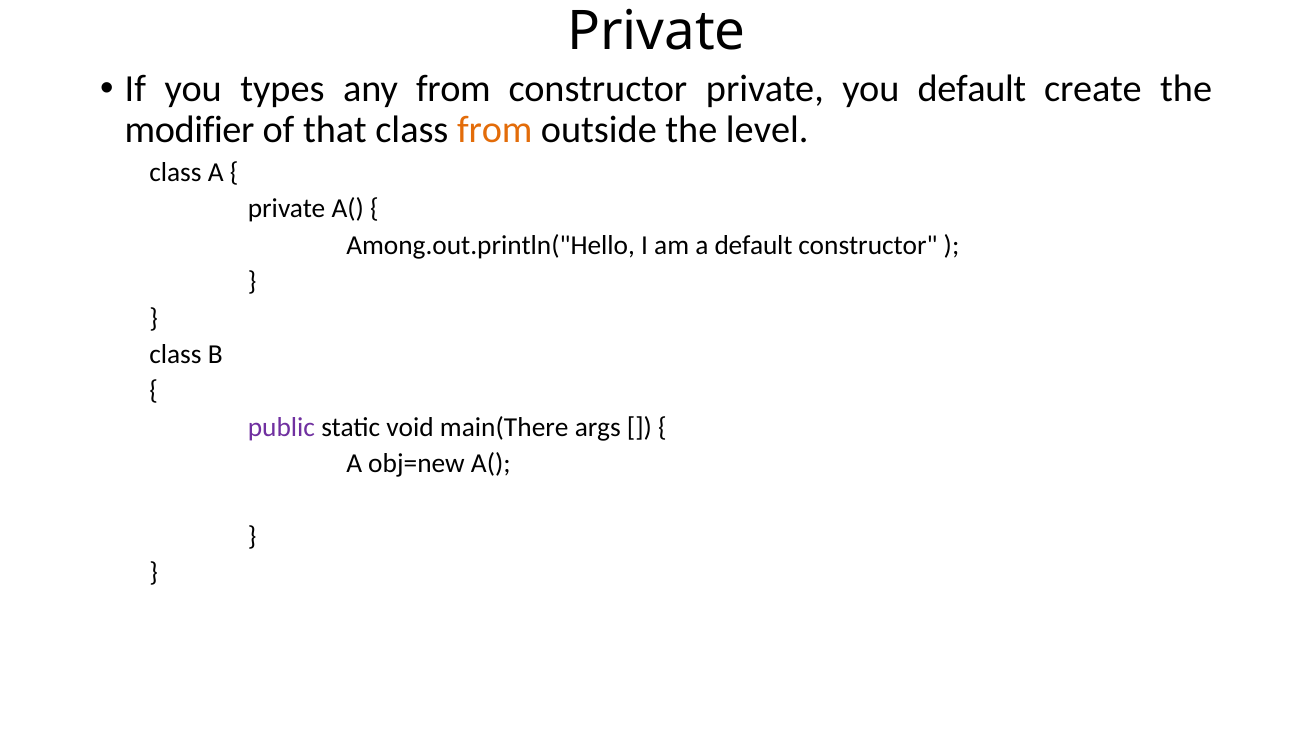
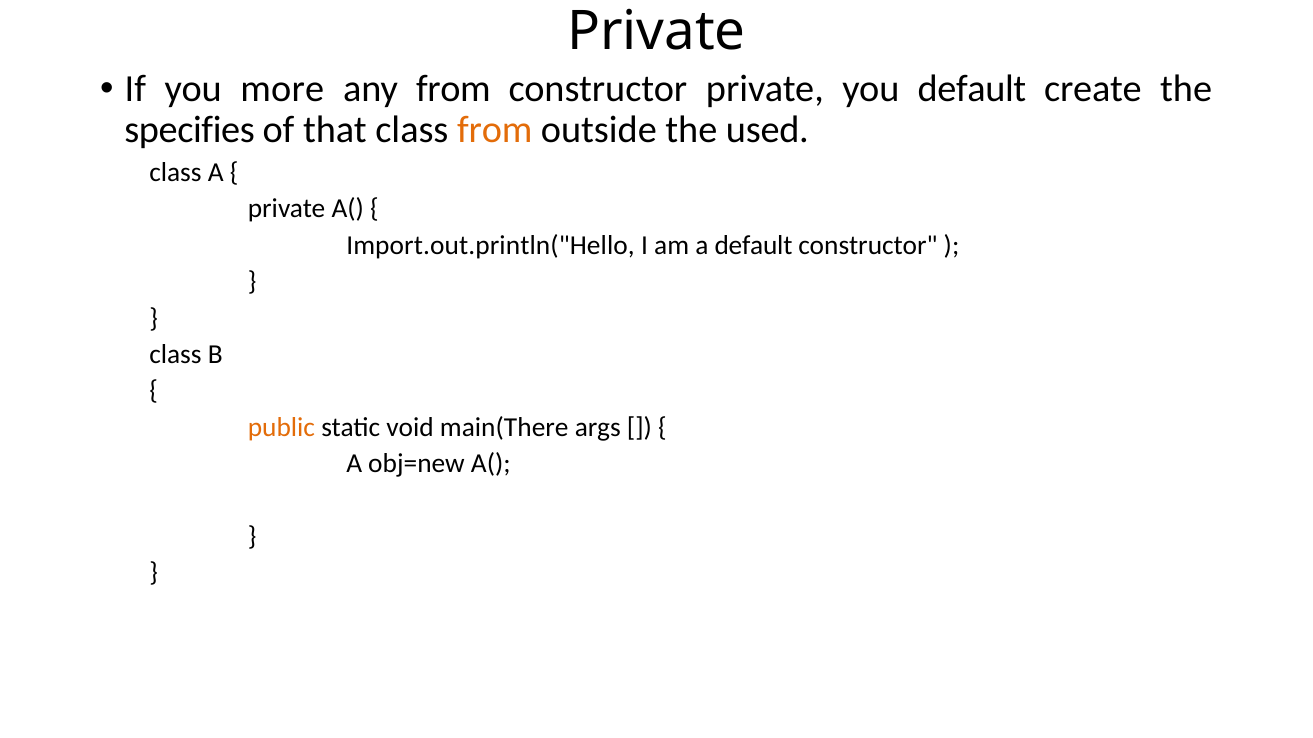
types: types -> more (282, 89)
modifier: modifier -> specifies (190, 130)
level: level -> used (767, 130)
Among.out.println("Hello: Among.out.println("Hello -> Import.out.println("Hello (491, 246)
public colour: purple -> orange (281, 428)
